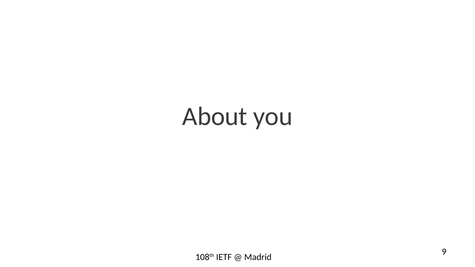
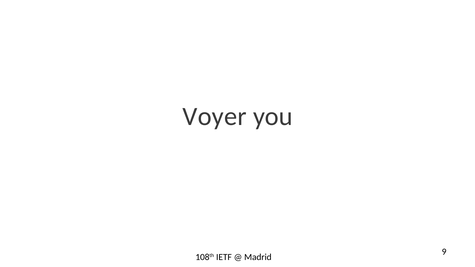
About: About -> Voyer (215, 117)
